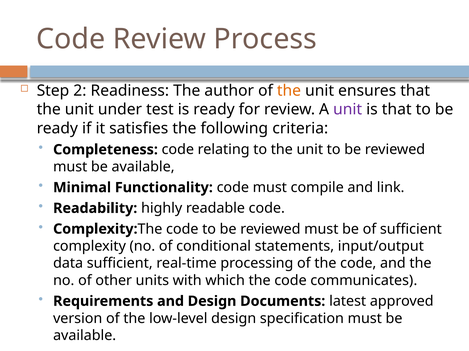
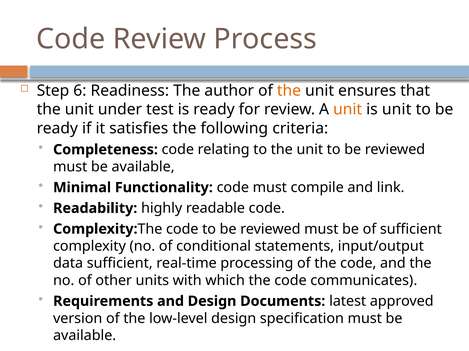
2: 2 -> 6 (80, 91)
unit colour: purple -> orange (348, 110)
is that: that -> unit (397, 110)
